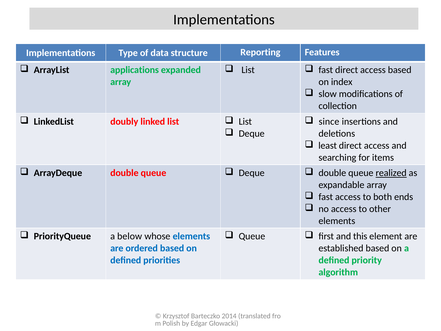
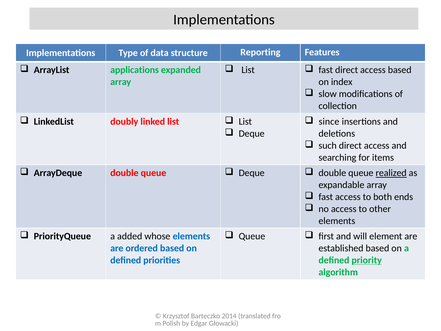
least: least -> such (328, 145)
below: below -> added (130, 236)
this: this -> will (360, 236)
priority underline: none -> present (367, 260)
